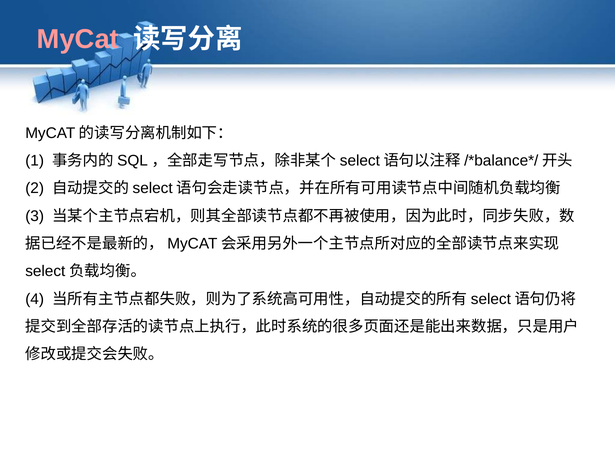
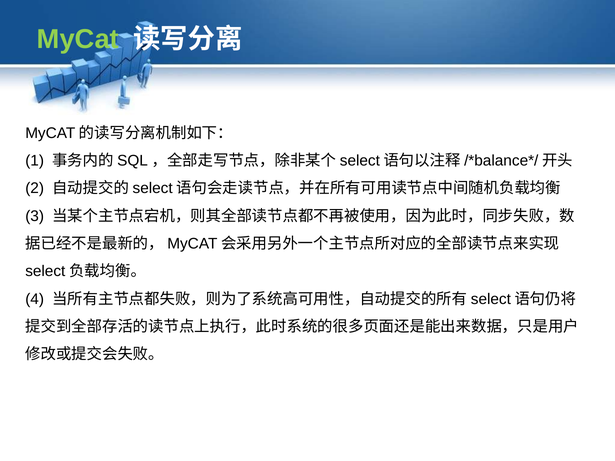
MyCat colour: pink -> light green (78, 39)
